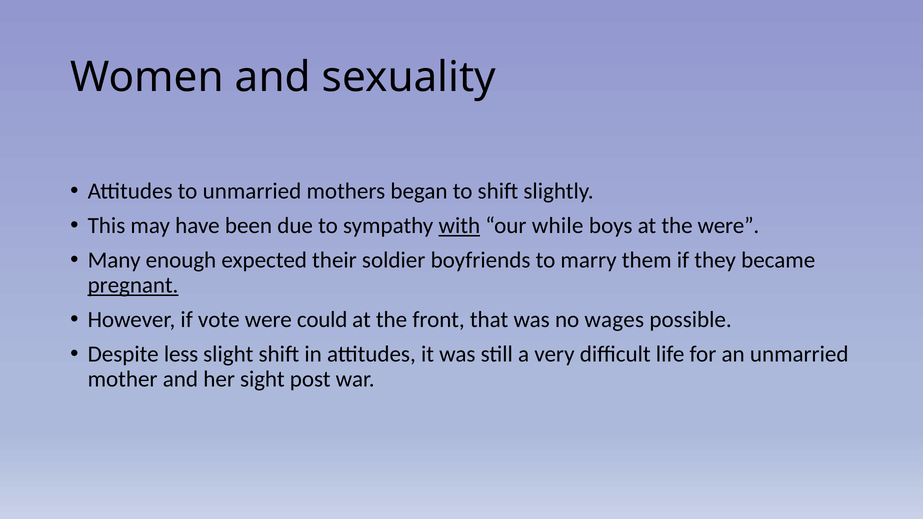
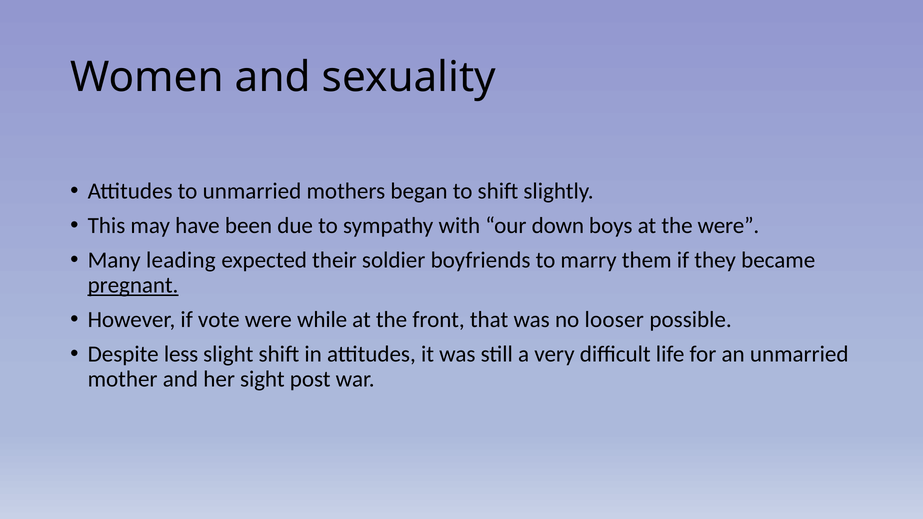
with underline: present -> none (459, 226)
while: while -> down (558, 226)
enough: enough -> leading (181, 260)
could: could -> while (322, 320)
wages: wages -> looser (614, 320)
